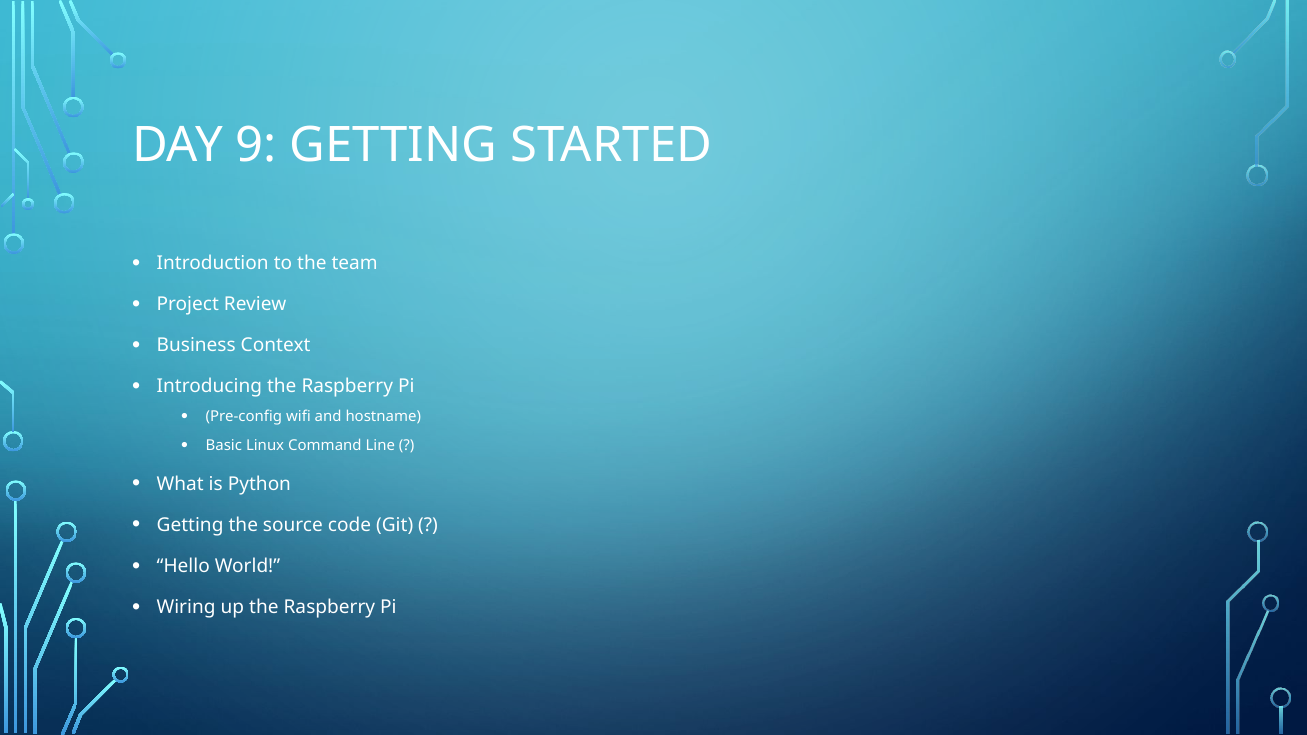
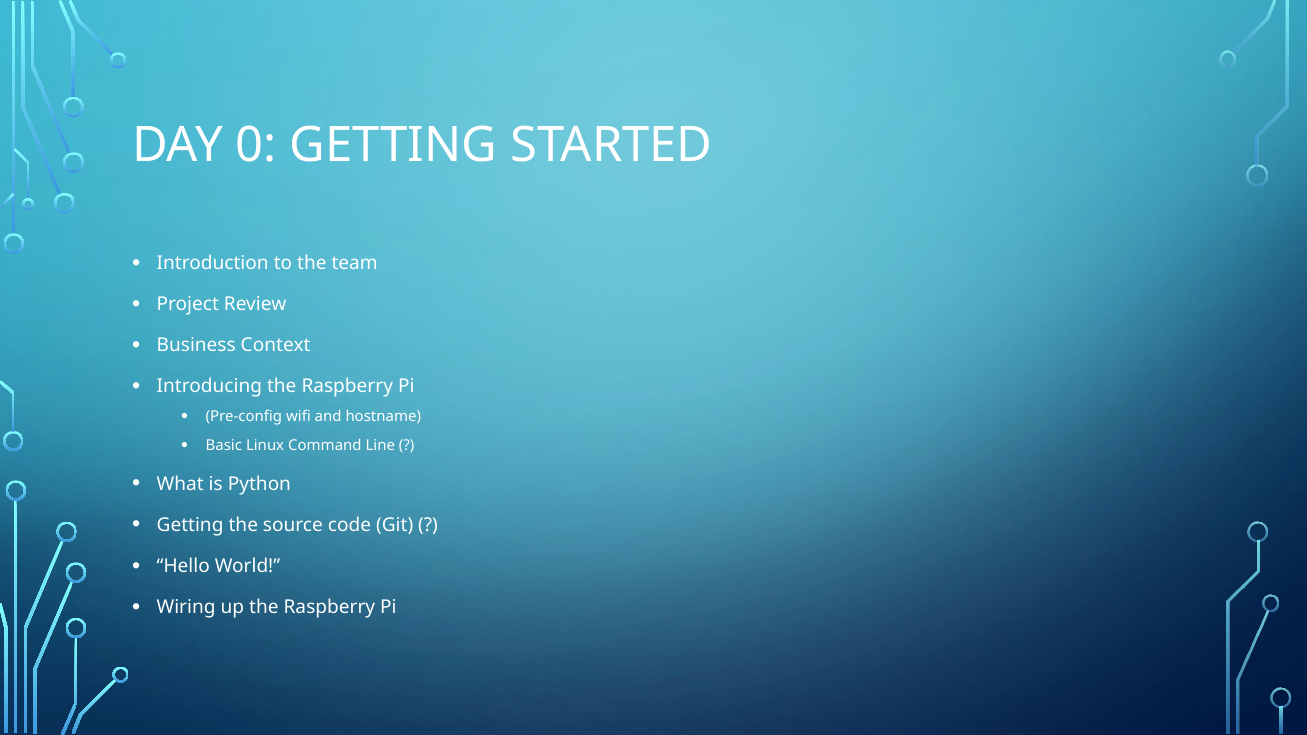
9: 9 -> 0 (256, 145)
